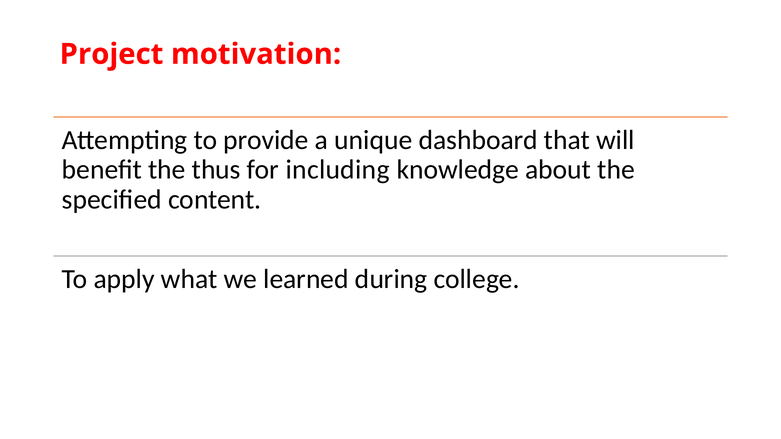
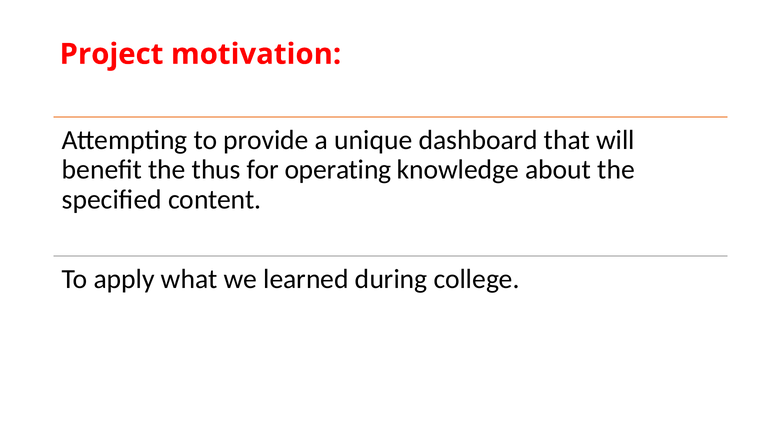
including: including -> operating (338, 170)
